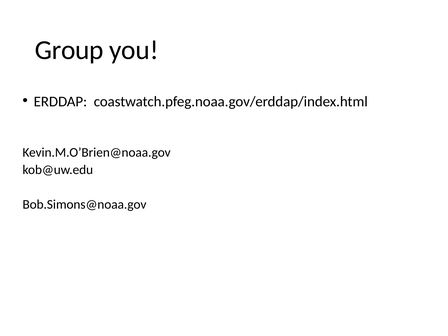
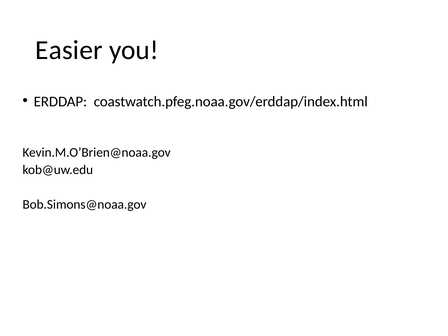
Group: Group -> Easier (69, 50)
